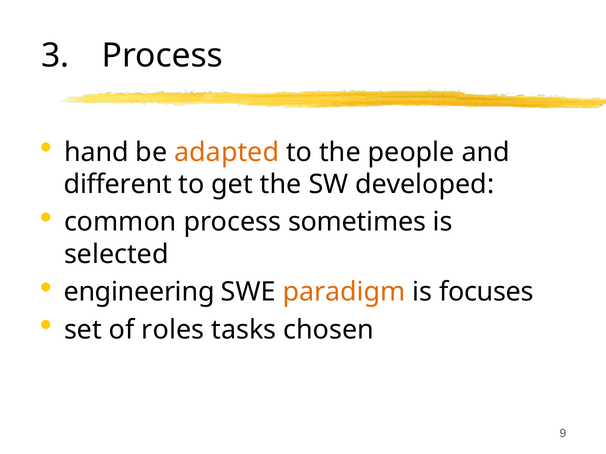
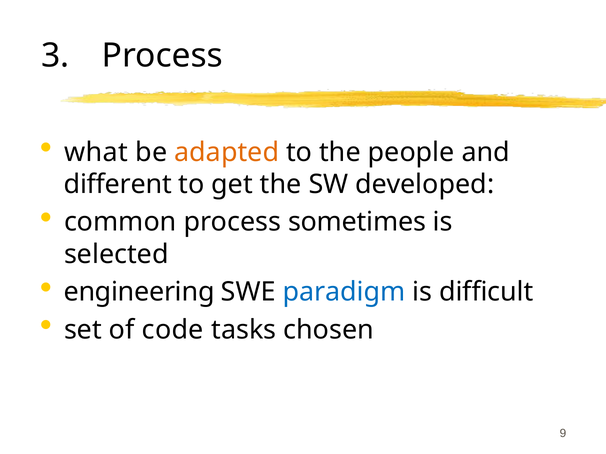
hand: hand -> what (96, 152)
paradigm colour: orange -> blue (344, 292)
focuses: focuses -> difficult (486, 292)
roles: roles -> code (173, 330)
